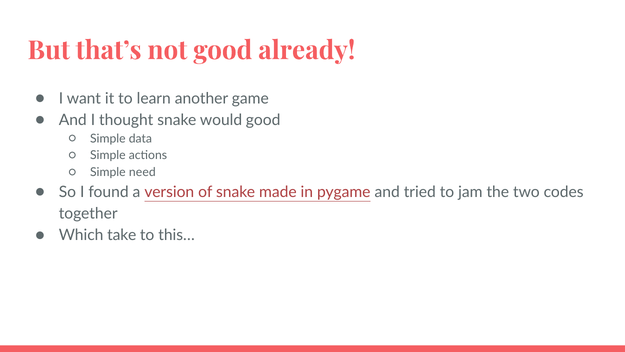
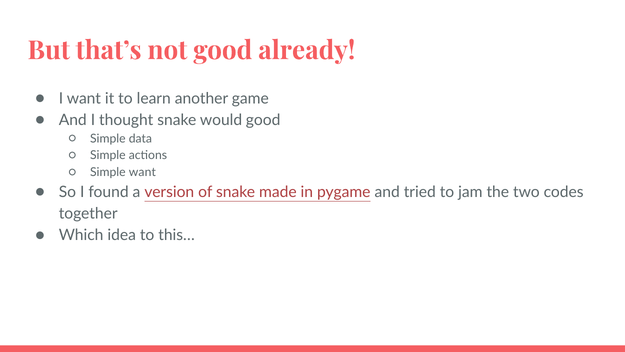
Simple need: need -> want (142, 172)
take: take -> idea (122, 235)
